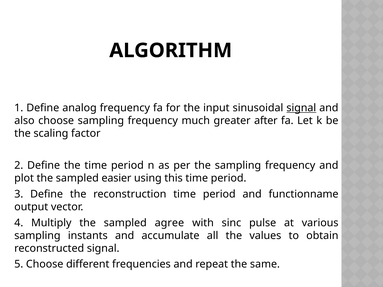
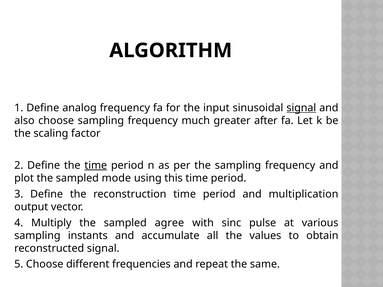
time underline: none -> present (96, 165)
easier: easier -> mode (116, 178)
functionname: functionname -> multiplication (304, 194)
